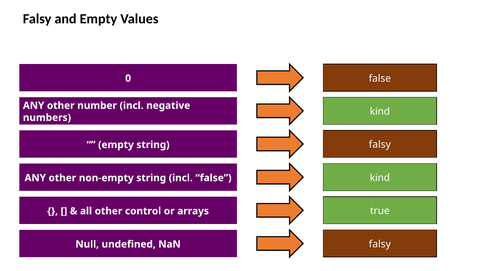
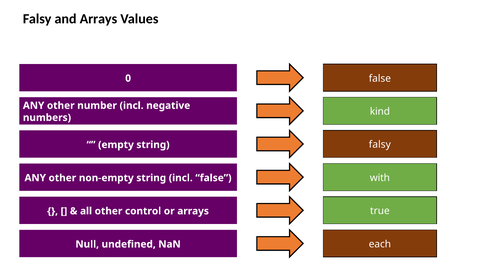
and Empty: Empty -> Arrays (98, 19)
kind: kind -> with (380, 178)
falsy: falsy -> each (380, 244)
